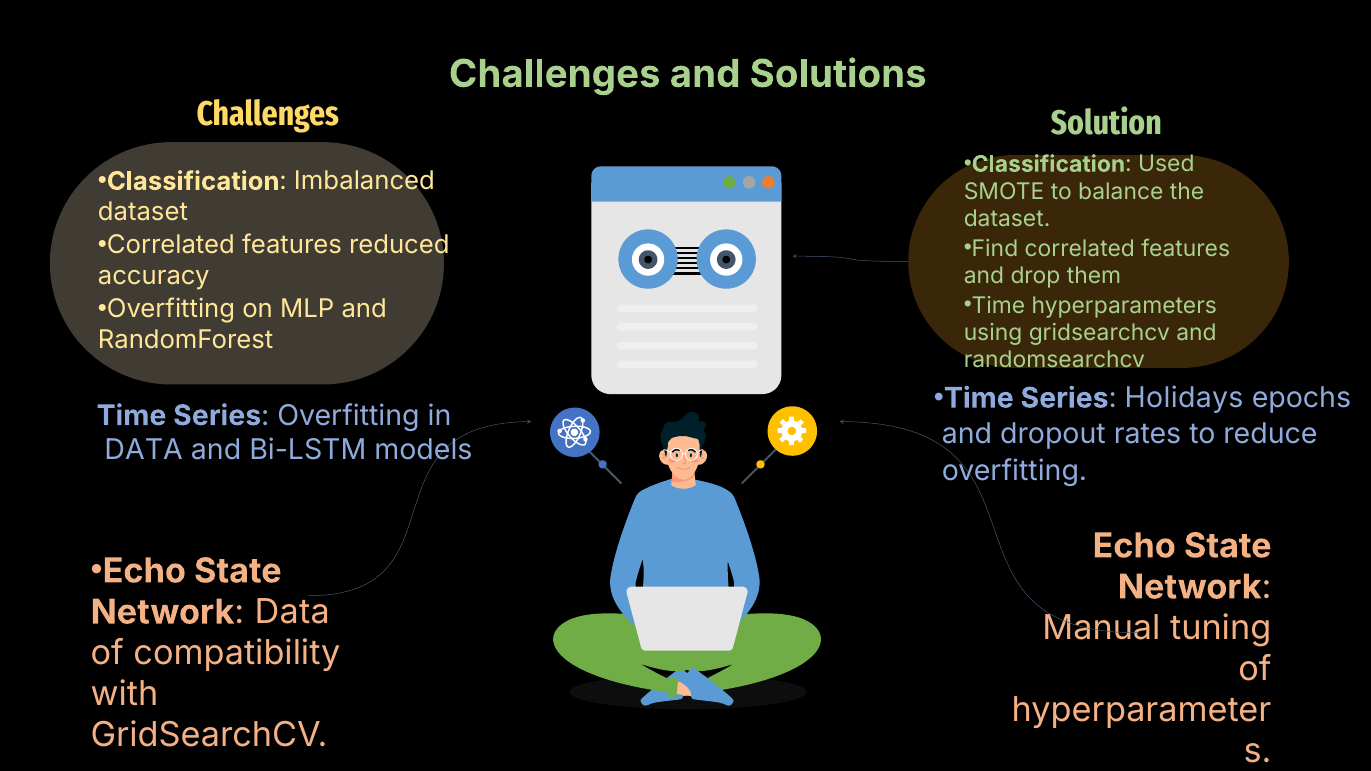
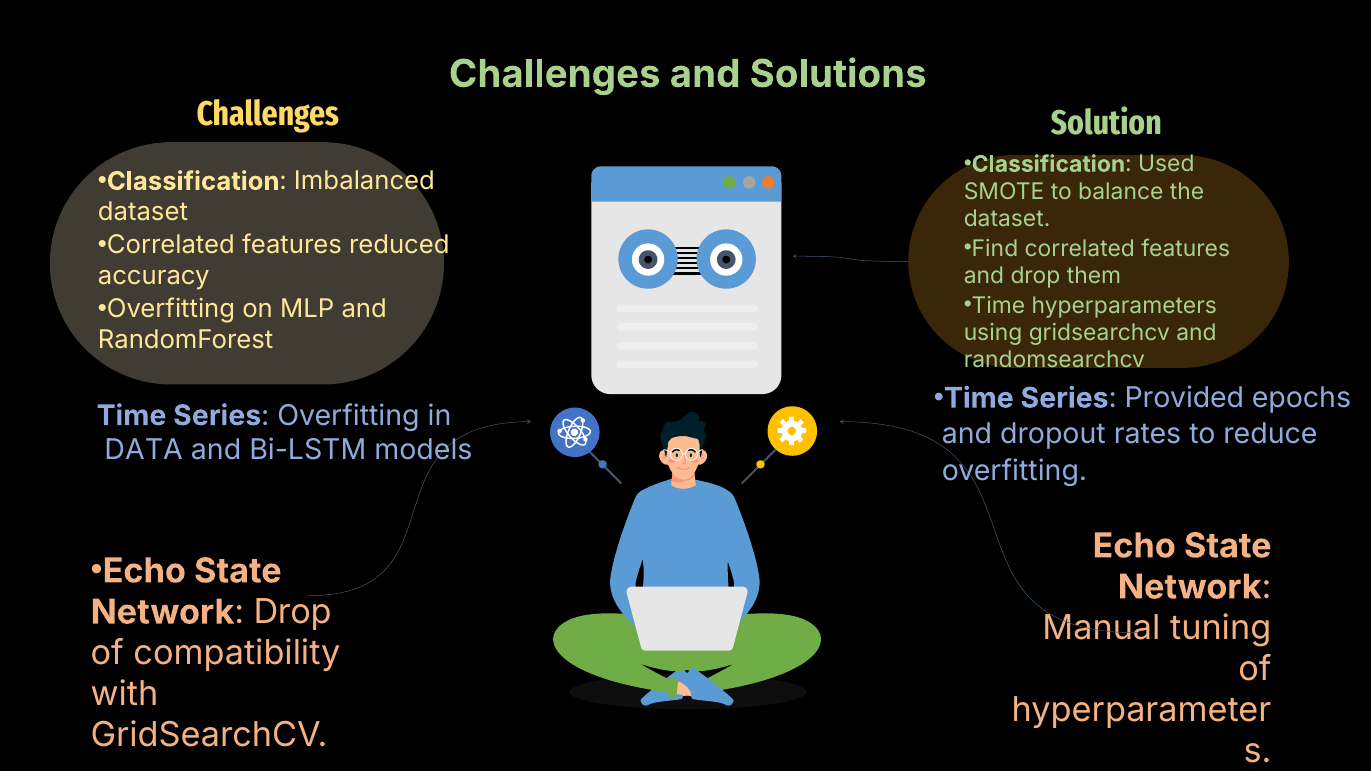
Holidays: Holidays -> Provided (1184, 398)
Network Data: Data -> Drop (293, 612)
